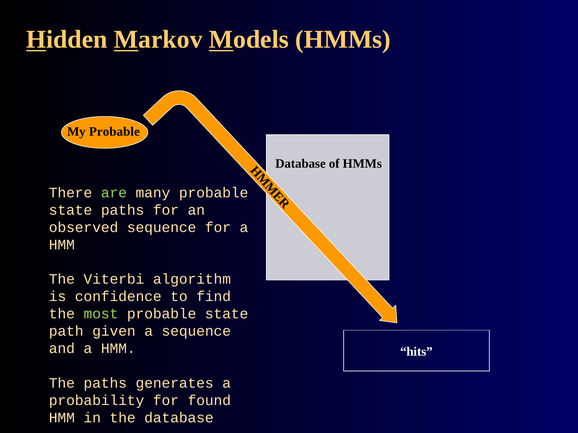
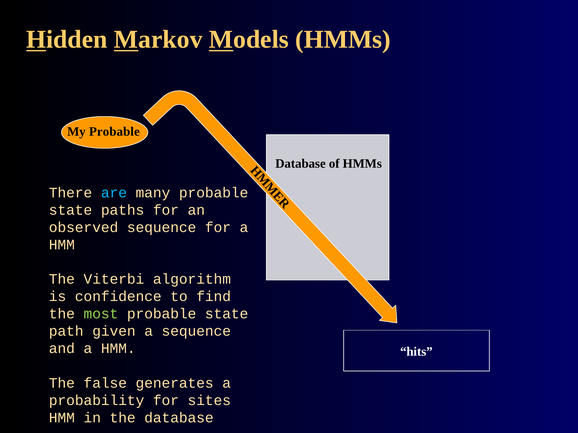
are colour: light green -> light blue (114, 193)
The paths: paths -> false (105, 384)
found: found -> sites (209, 401)
